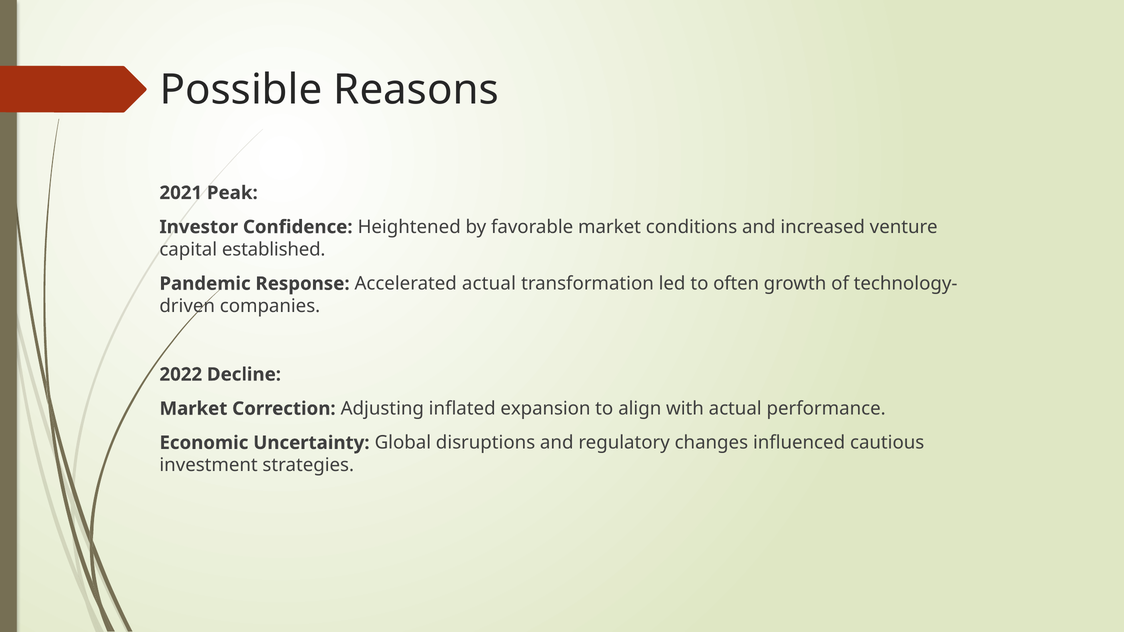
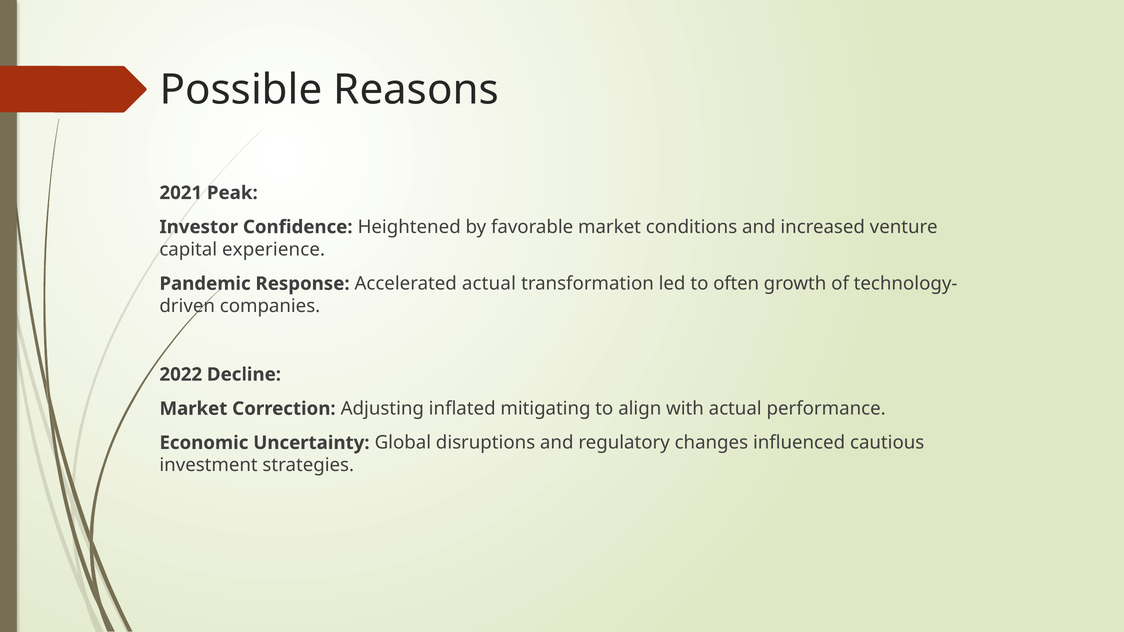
established: established -> experience (274, 250)
expansion: expansion -> mitigating (545, 409)
